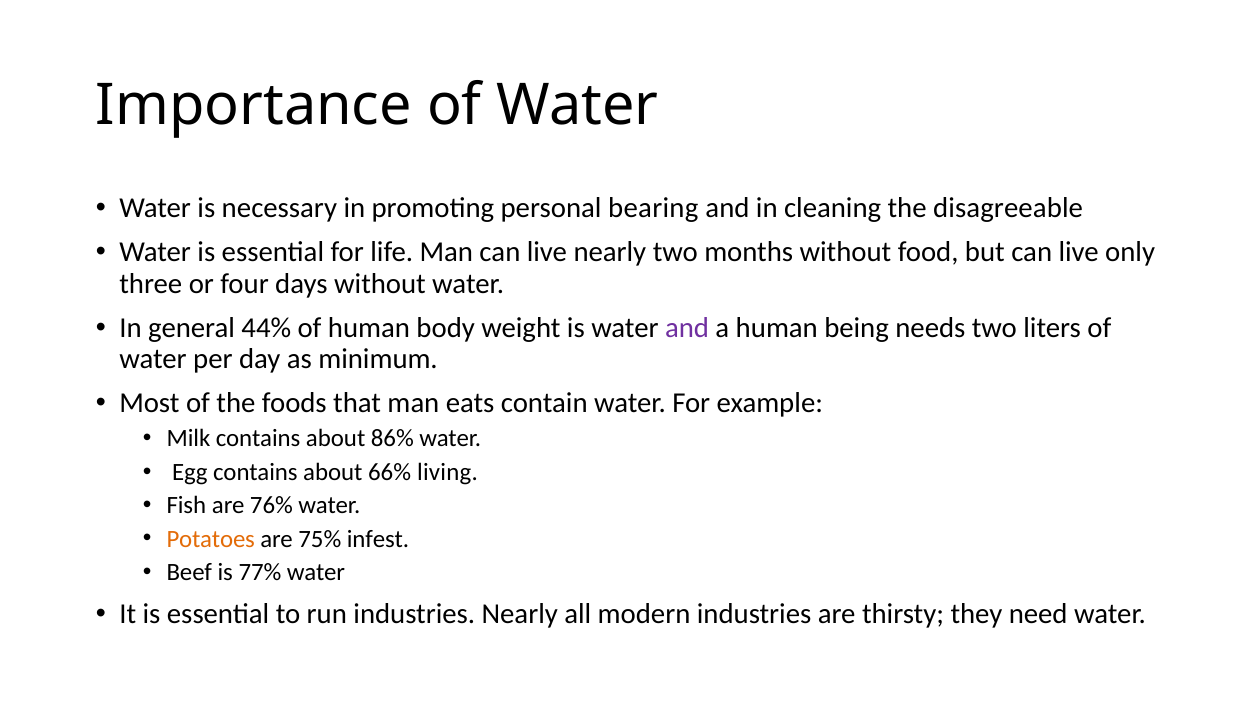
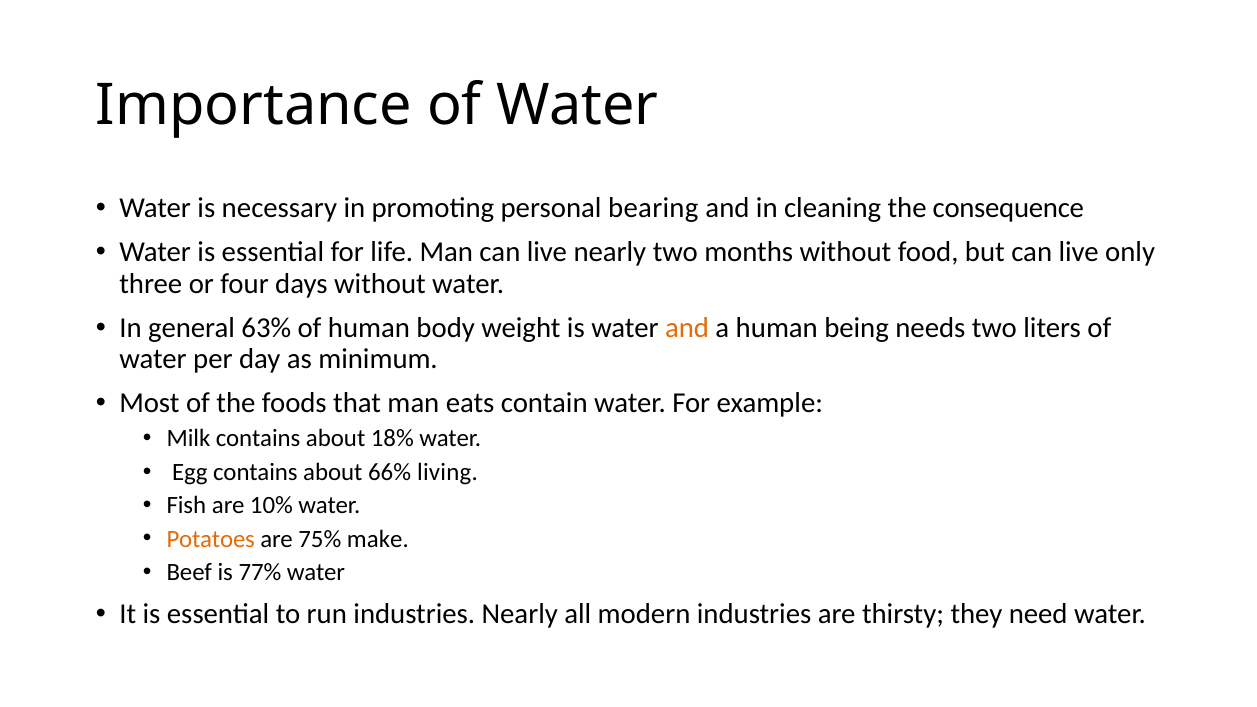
disagreeable: disagreeable -> consequence (1008, 208)
44%: 44% -> 63% (266, 328)
and colour: purple -> orange (687, 328)
86%: 86% -> 18% (392, 439)
76%: 76% -> 10% (271, 505)
infest: infest -> make (378, 539)
